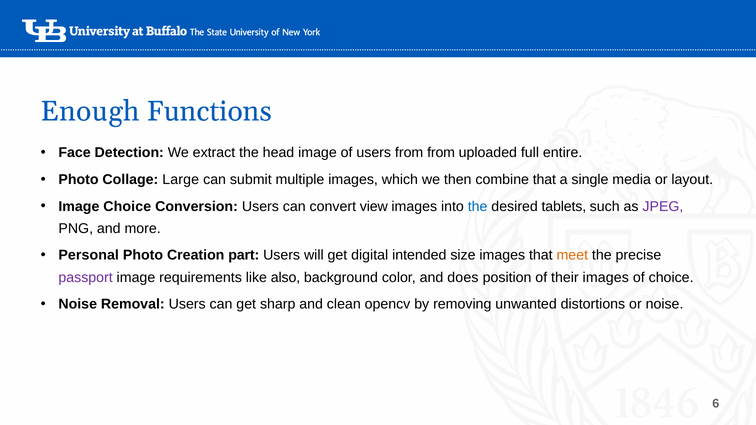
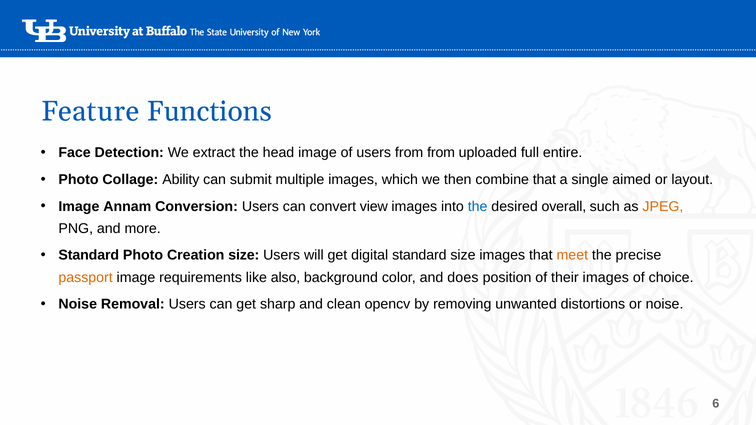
Enough: Enough -> Feature (90, 111)
Large: Large -> Ability (181, 180)
media: media -> aimed (632, 180)
Image Choice: Choice -> Annam (127, 207)
tablets: tablets -> overall (564, 207)
JPEG colour: purple -> orange (663, 207)
Personal: Personal -> Standard (89, 255)
Creation part: part -> size (244, 255)
digital intended: intended -> standard (419, 255)
passport colour: purple -> orange (86, 278)
